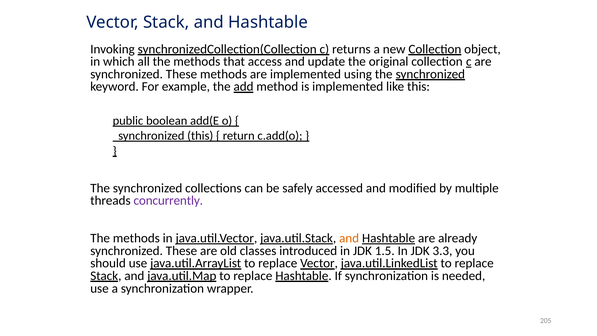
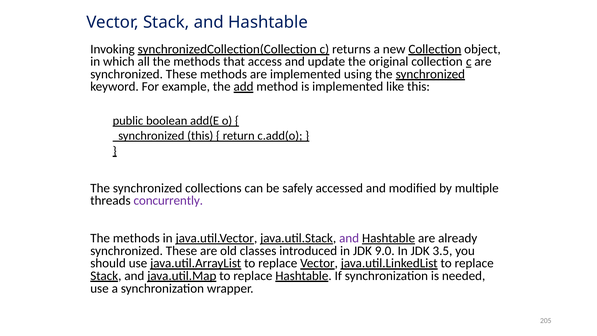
and colour: orange -> purple (349, 238)
1.5: 1.5 -> 9.0 (385, 251)
3.3: 3.3 -> 3.5 (442, 251)
